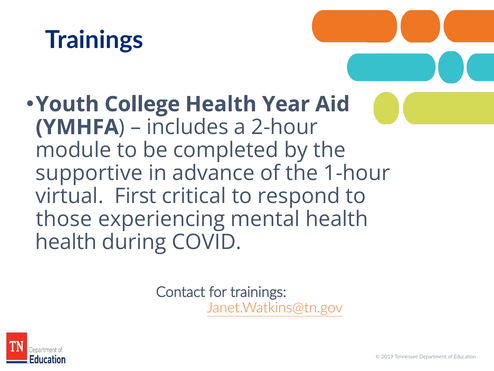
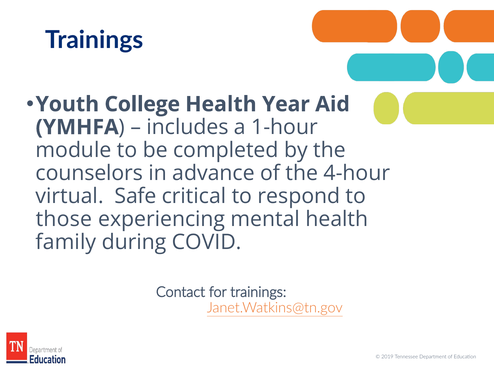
2-hour: 2-hour -> 1-hour (285, 127)
supportive: supportive -> counselors (89, 173)
1-hour: 1-hour -> 4-hour (357, 173)
First: First -> Safe (136, 196)
health: health -> family (66, 242)
